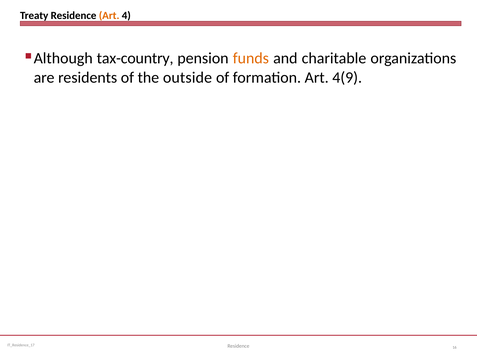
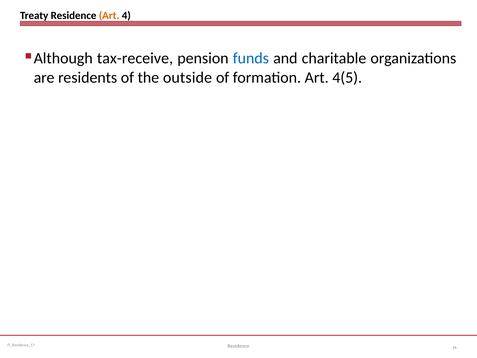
tax-country: tax-country -> tax-receive (135, 58)
funds colour: orange -> blue (251, 58)
4(9: 4(9 -> 4(5 (347, 77)
